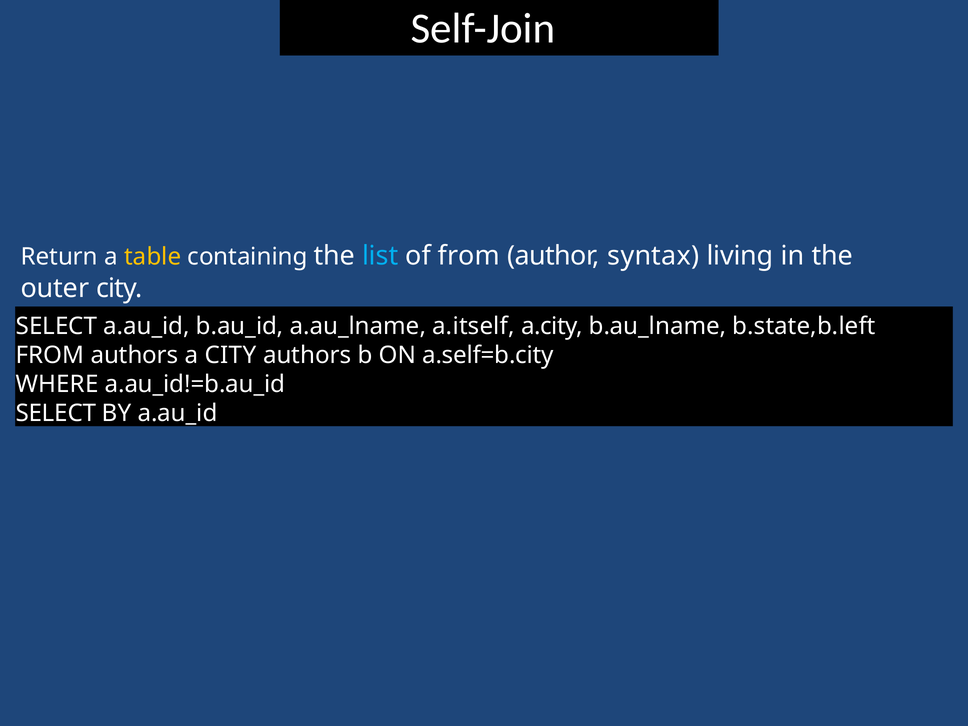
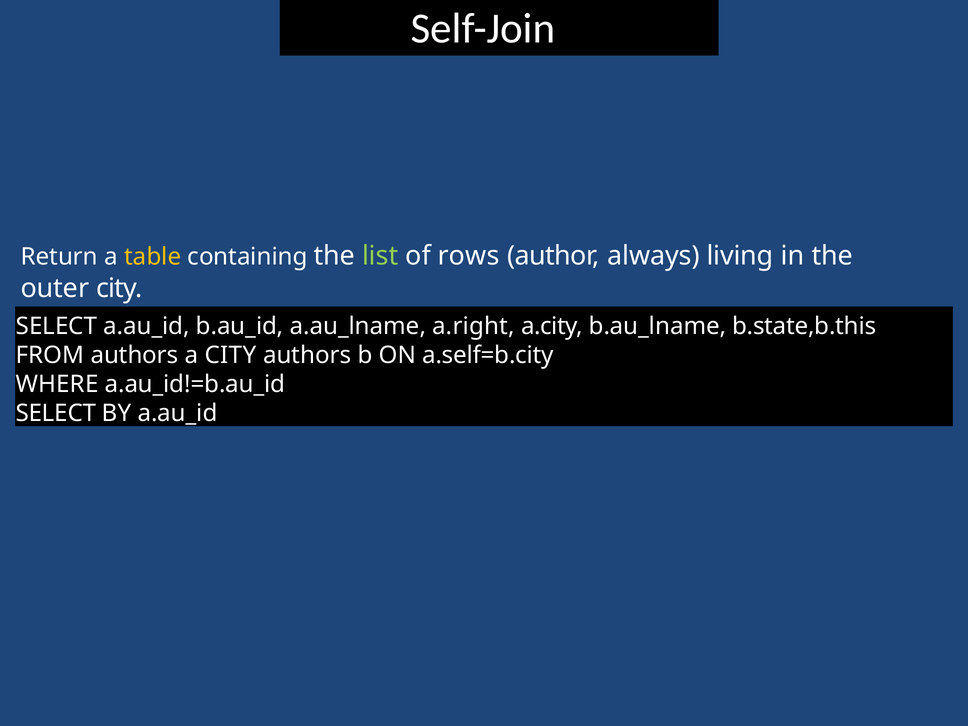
list colour: light blue -> light green (380, 256)
of from: from -> rows (469, 256)
syntax: syntax -> always (654, 256)
a.itself: a.itself -> a.right (474, 326)
b.state,b.left: b.state,b.left -> b.state,b.this (804, 326)
